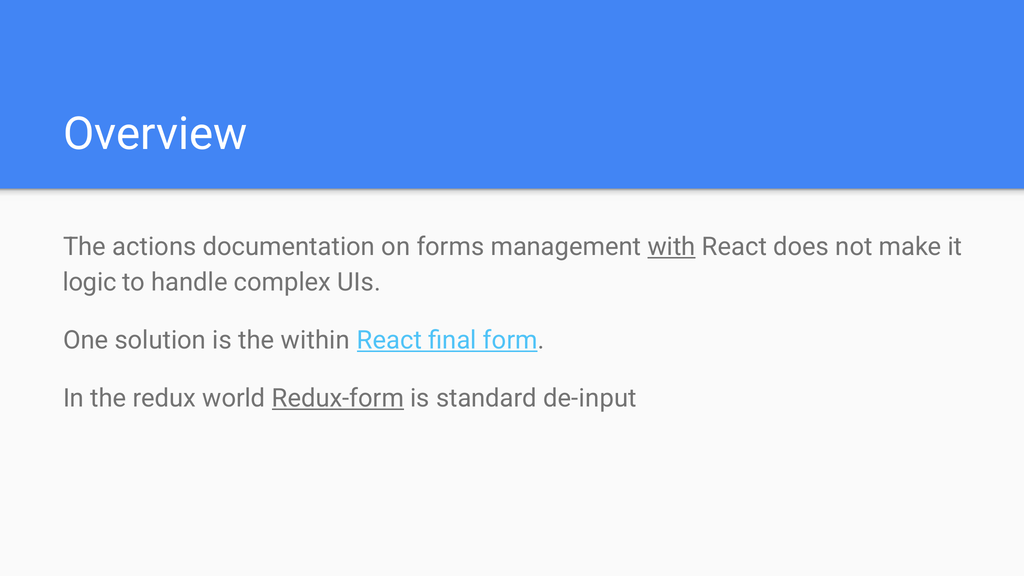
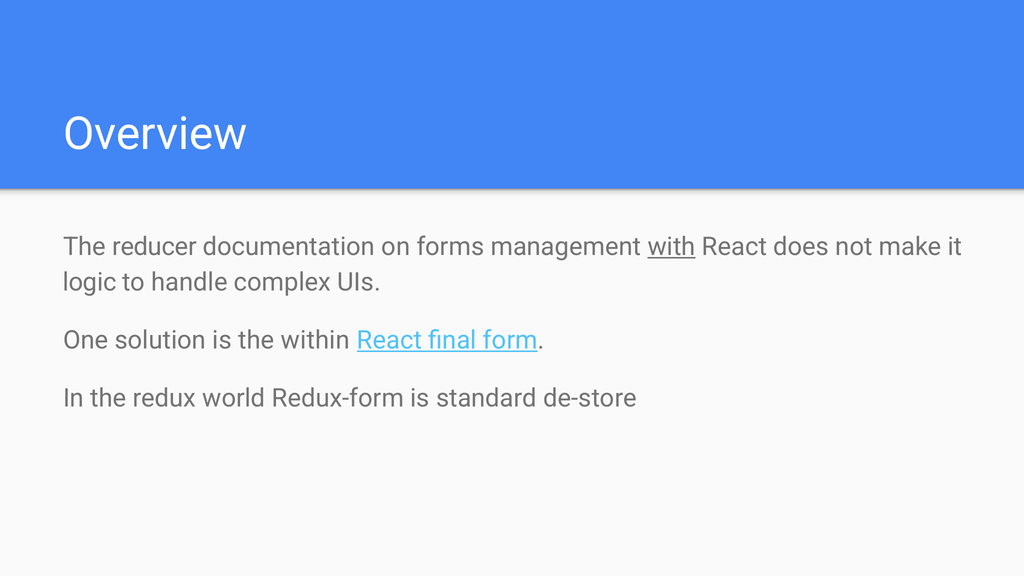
actions: actions -> reducer (155, 247)
Redux-form underline: present -> none (338, 398)
de-input: de-input -> de-store (590, 398)
